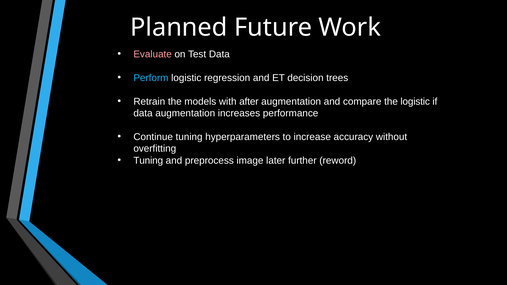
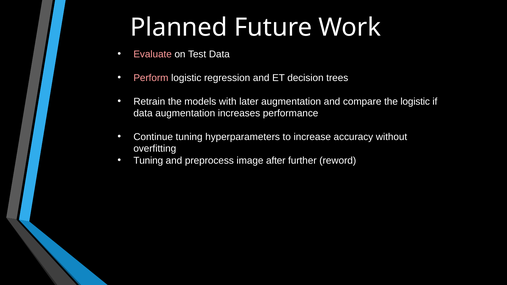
Perform colour: light blue -> pink (151, 78)
after: after -> later (249, 101)
later: later -> after (276, 161)
